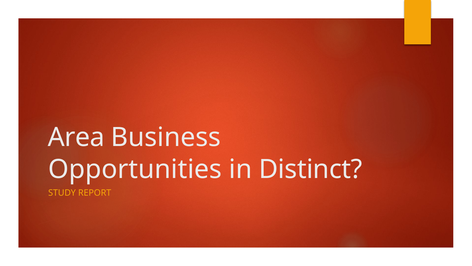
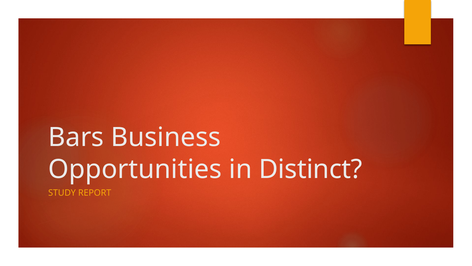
Area: Area -> Bars (76, 137)
